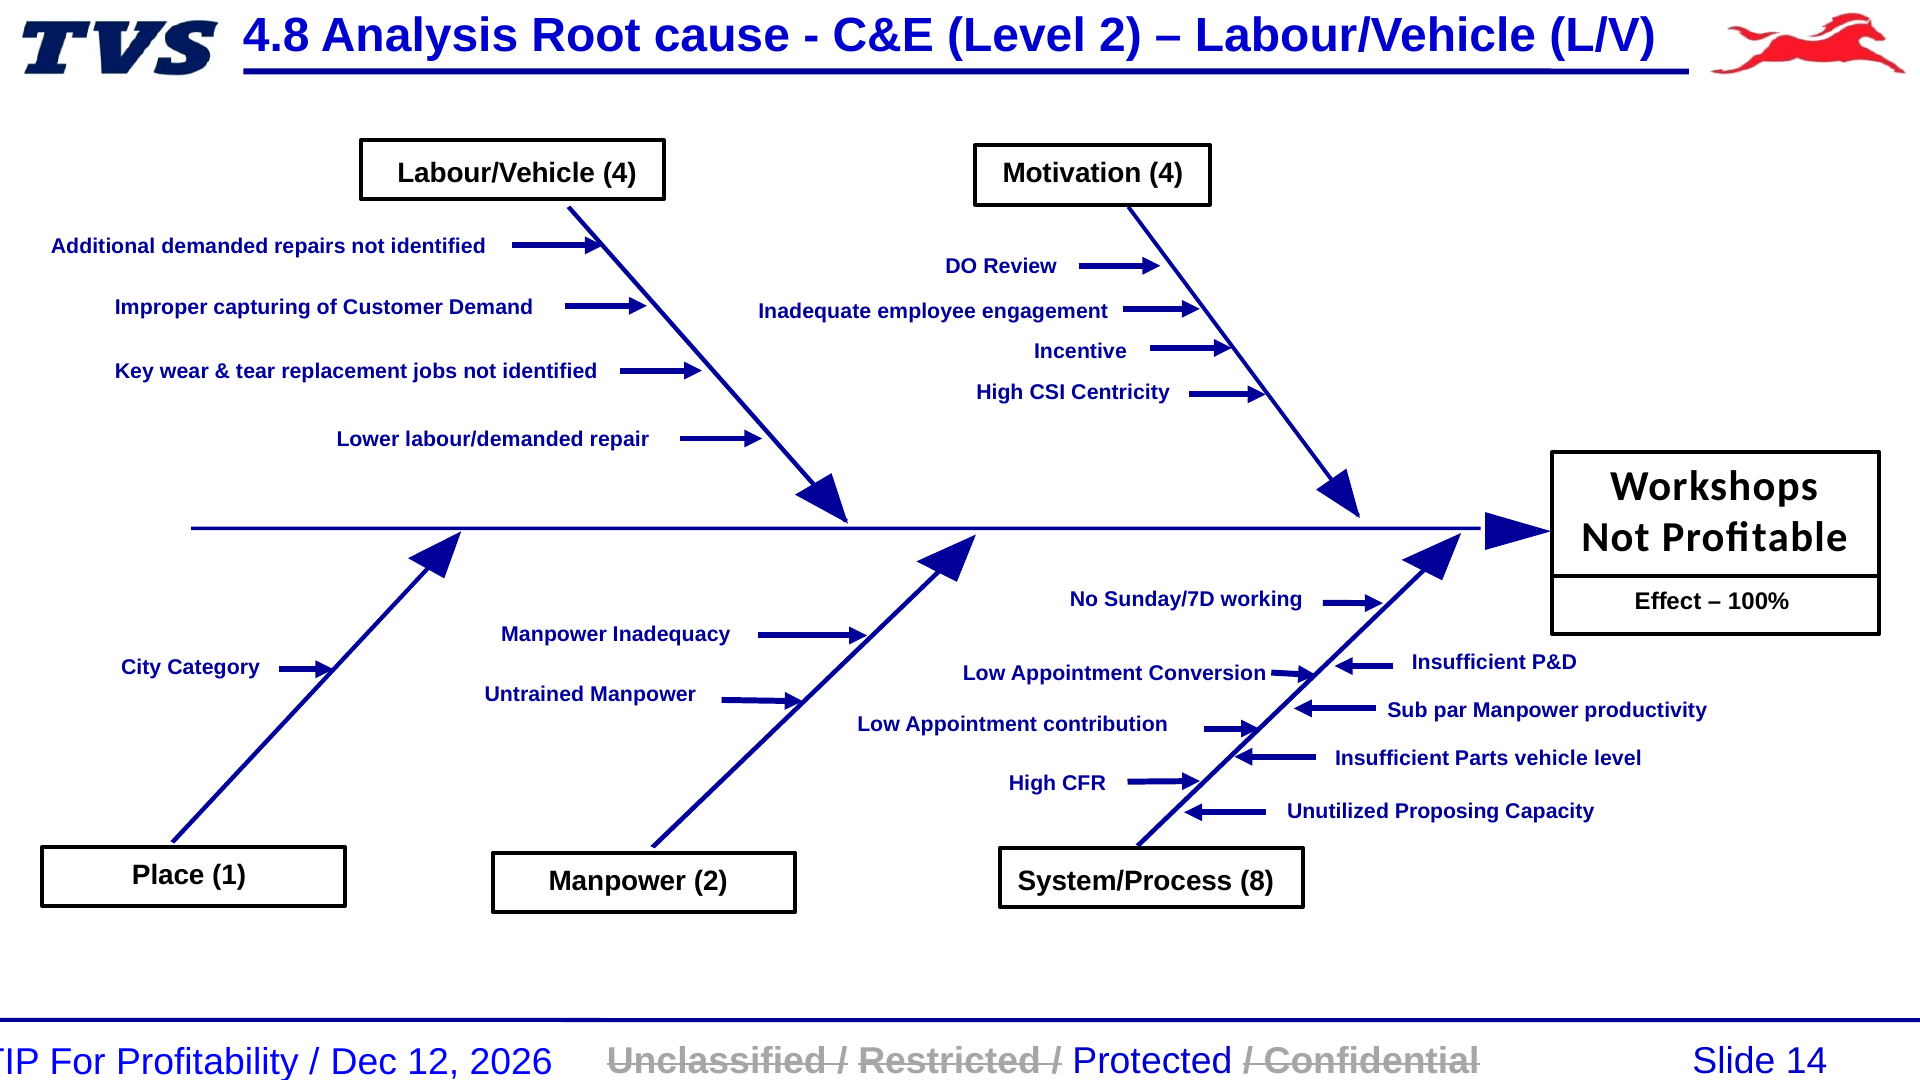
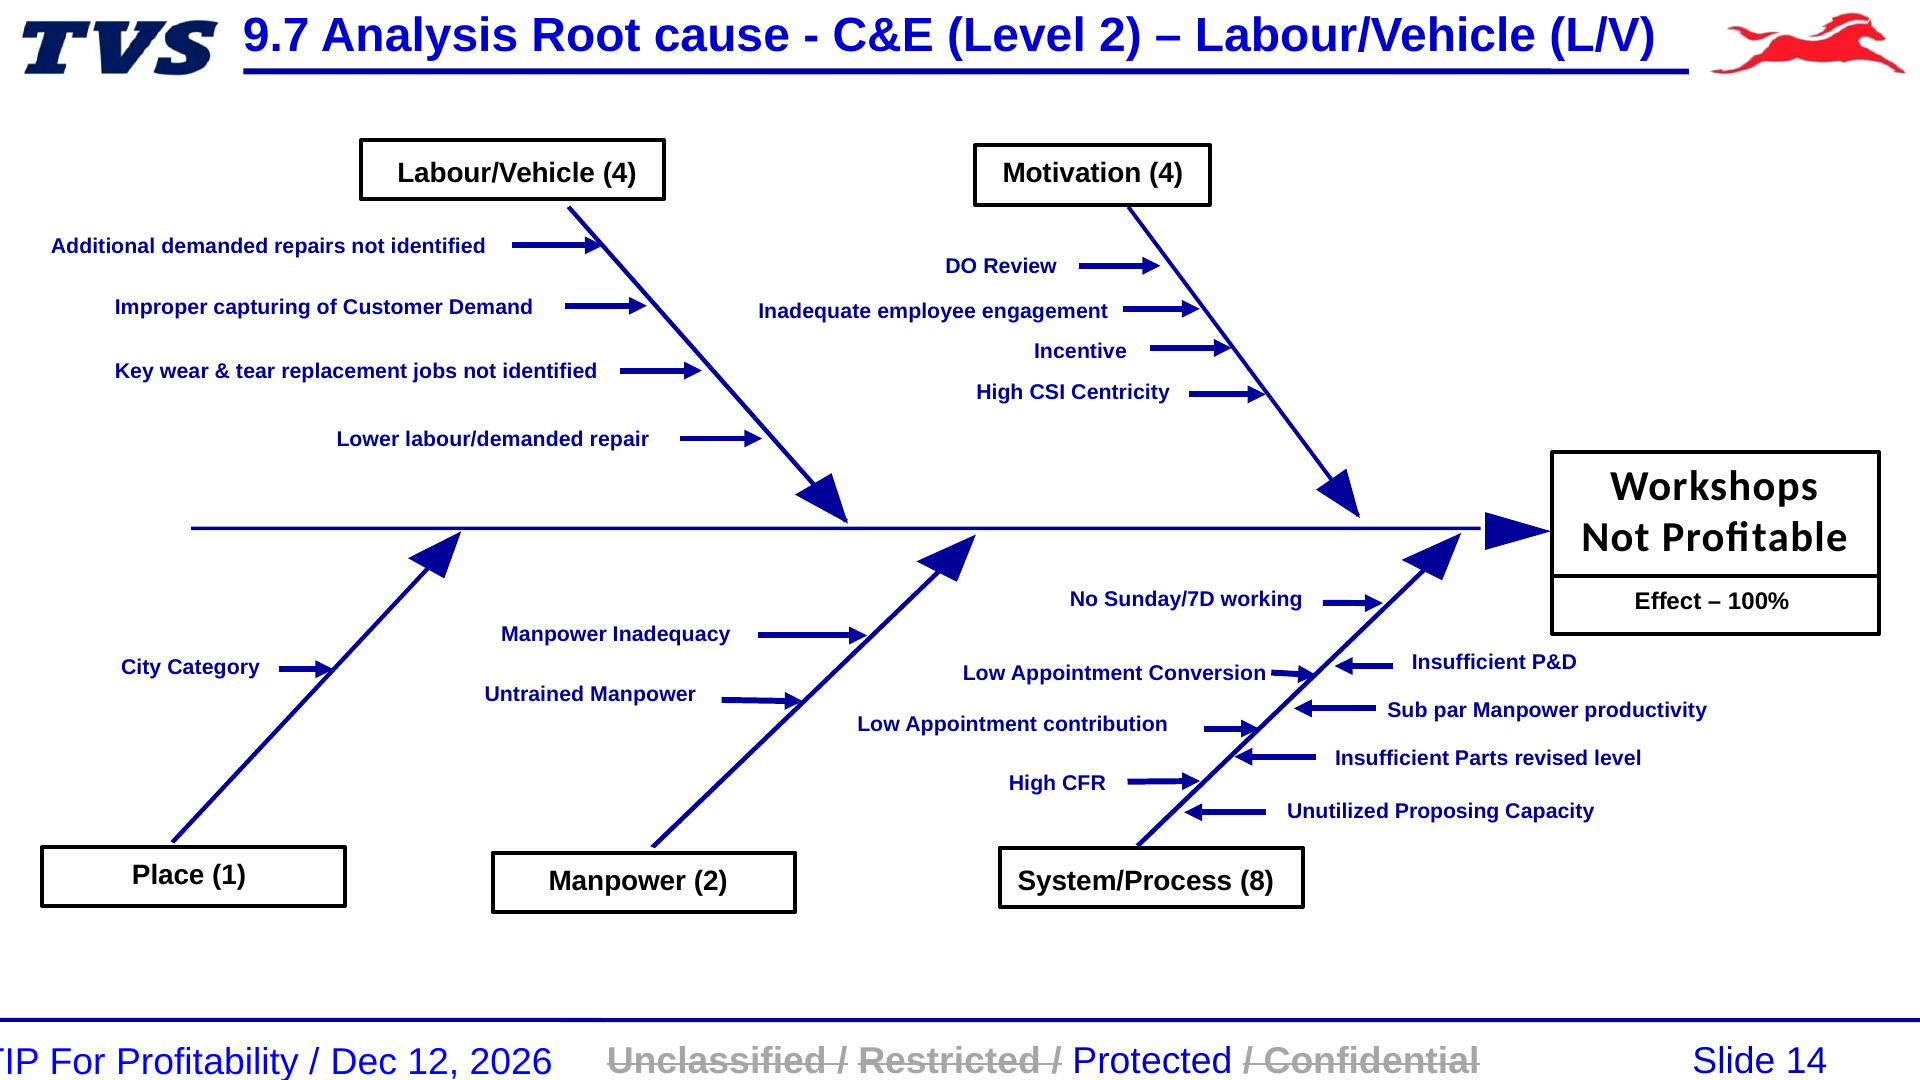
4.8: 4.8 -> 9.7 (276, 36)
vehicle: vehicle -> revised (1551, 758)
